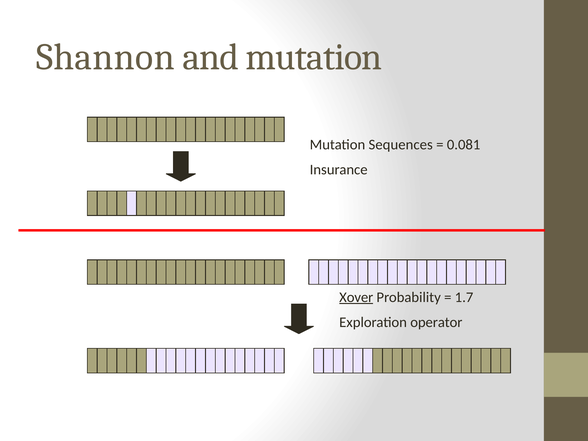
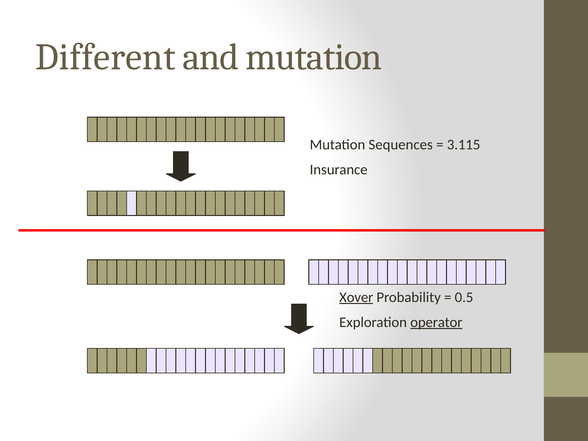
Shannon: Shannon -> Different (105, 57)
0.081: 0.081 -> 3.115 (464, 145)
1.7: 1.7 -> 0.5 (464, 297)
operator underline: none -> present (436, 322)
